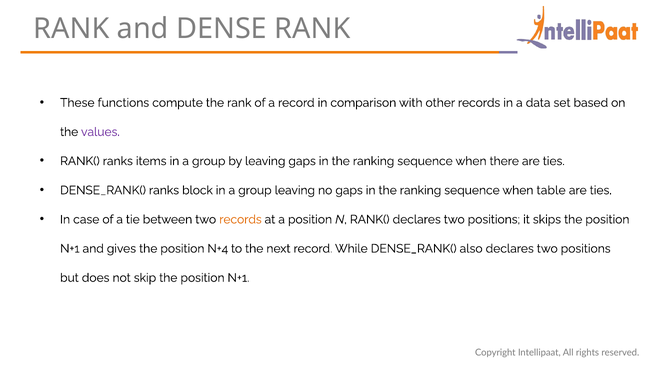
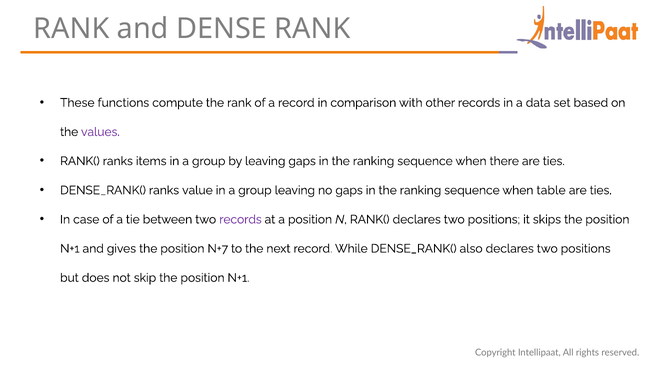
block: block -> value (197, 190)
records colour: orange -> purple (240, 219)
N+4: N+4 -> N+7 (218, 248)
